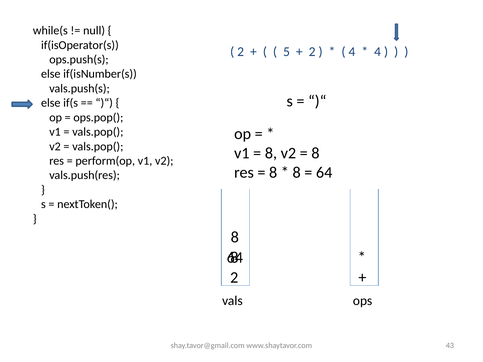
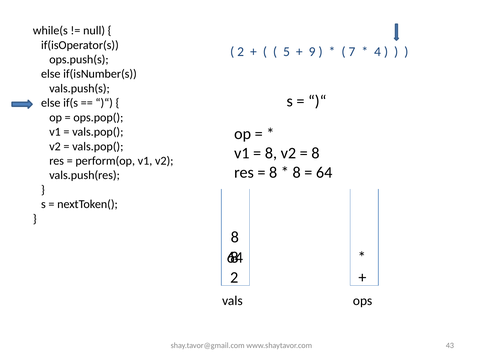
2: 2 -> 9 (312, 52)
4: 4 -> 7 (352, 52)
